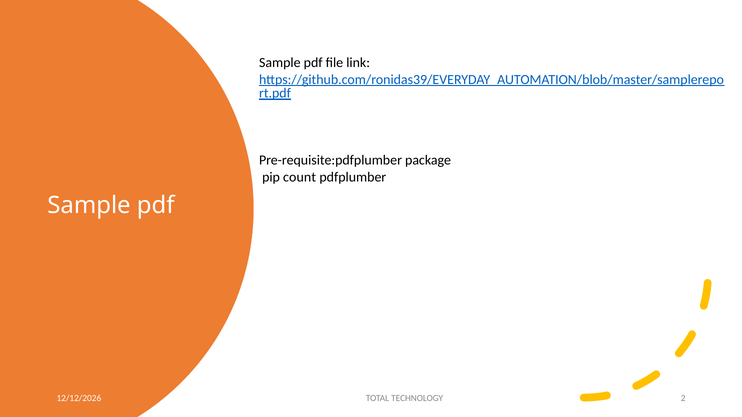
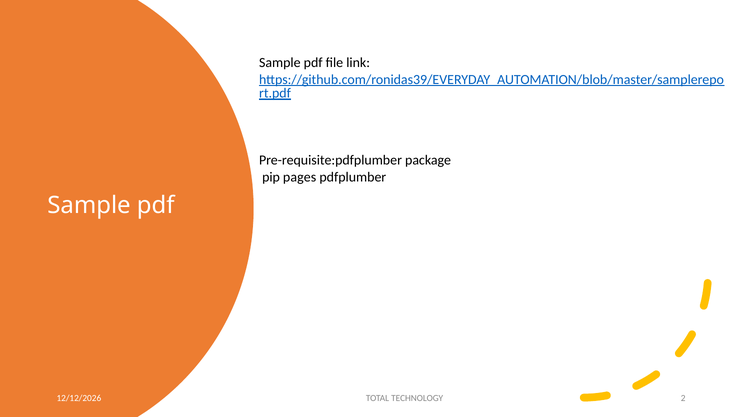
count: count -> pages (300, 177)
